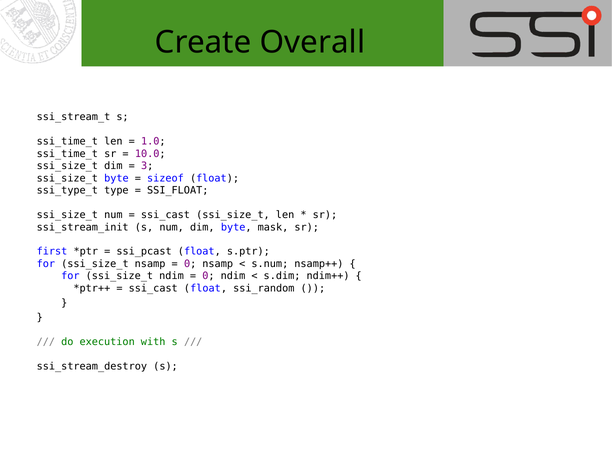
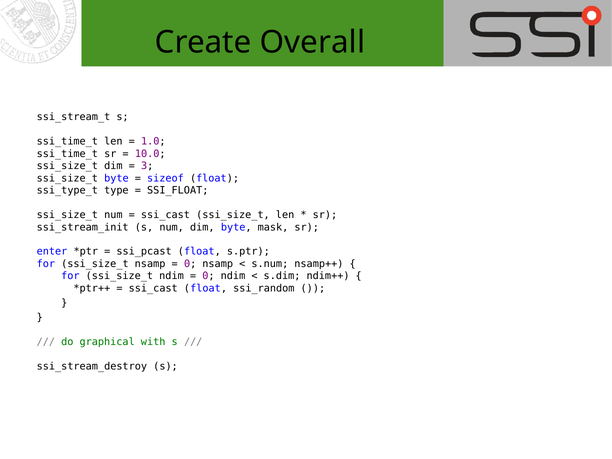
first: first -> enter (52, 252)
execution: execution -> graphical (107, 342)
